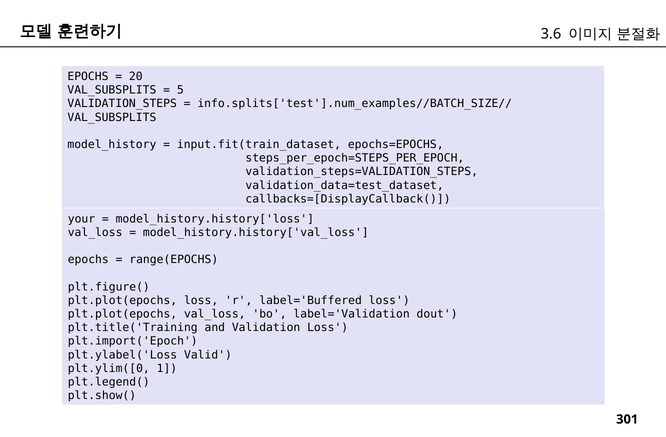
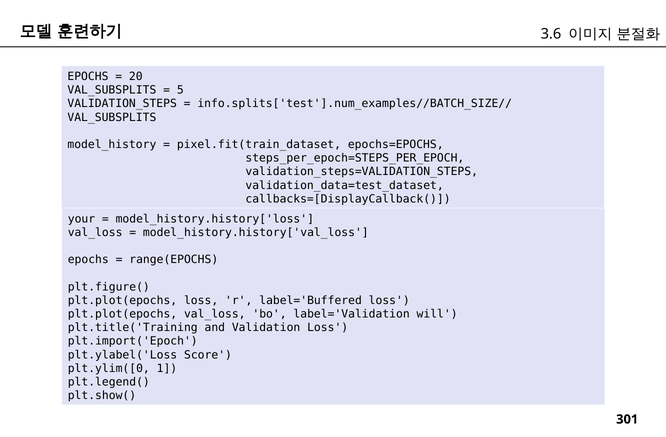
input.fit(train_dataset: input.fit(train_dataset -> pixel.fit(train_dataset (259, 145)
dout: dout -> will (437, 314)
Valid: Valid -> Score (208, 355)
